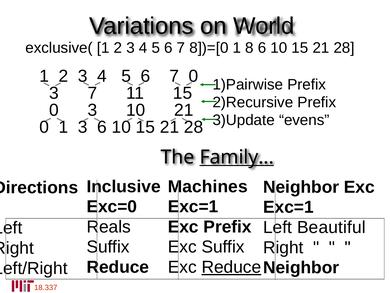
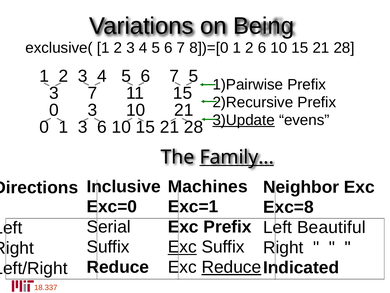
World: World -> Being (264, 26)
8])=[0 1 8: 8 -> 2 (249, 48)
7 0: 0 -> 5 (194, 76)
3)Update underline: none -> present (244, 120)
Exc=1: Exc=1 -> Exc=8 (288, 207)
Reals: Reals -> Serial (109, 226)
Exc underline: none -> present (182, 247)
Neighbor: Neighbor -> Indicated (301, 267)
